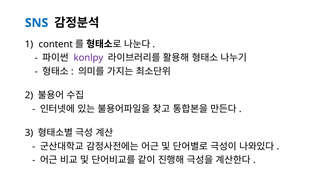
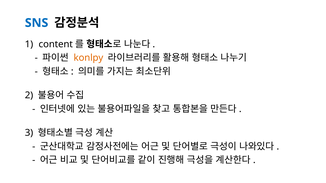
konlpy colour: purple -> orange (88, 58)
